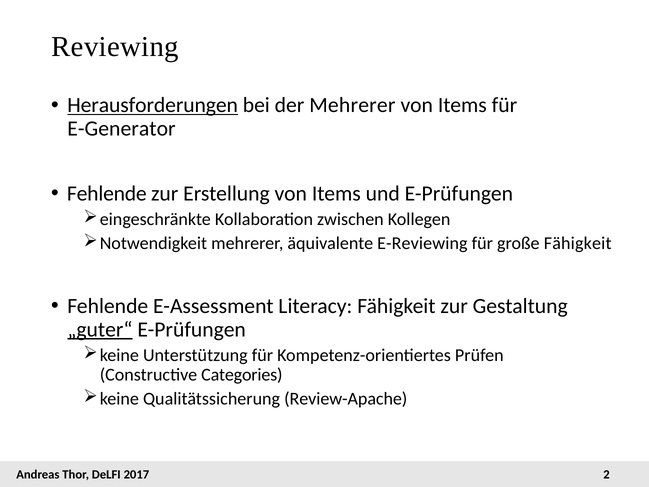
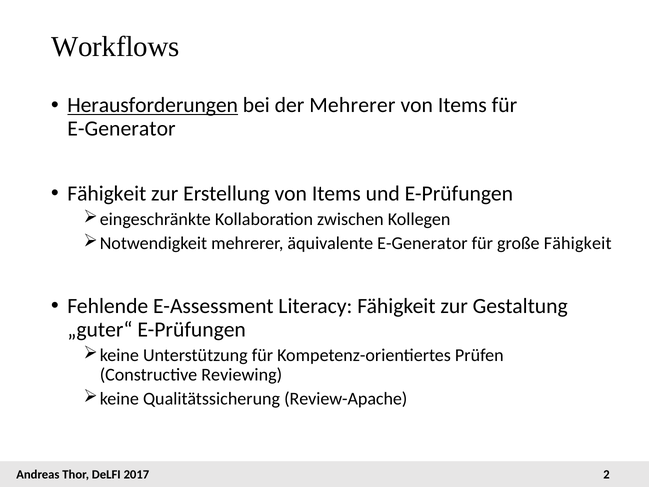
Reviewing: Reviewing -> Workflows (115, 47)
Fehlende: Fehlende -> Fähigkeit (107, 193)
äquivalente E-Reviewing: E-Reviewing -> E-Generator (422, 243)
„guter“ underline: present -> none (100, 329)
Categories: Categories -> Reviewing (242, 375)
